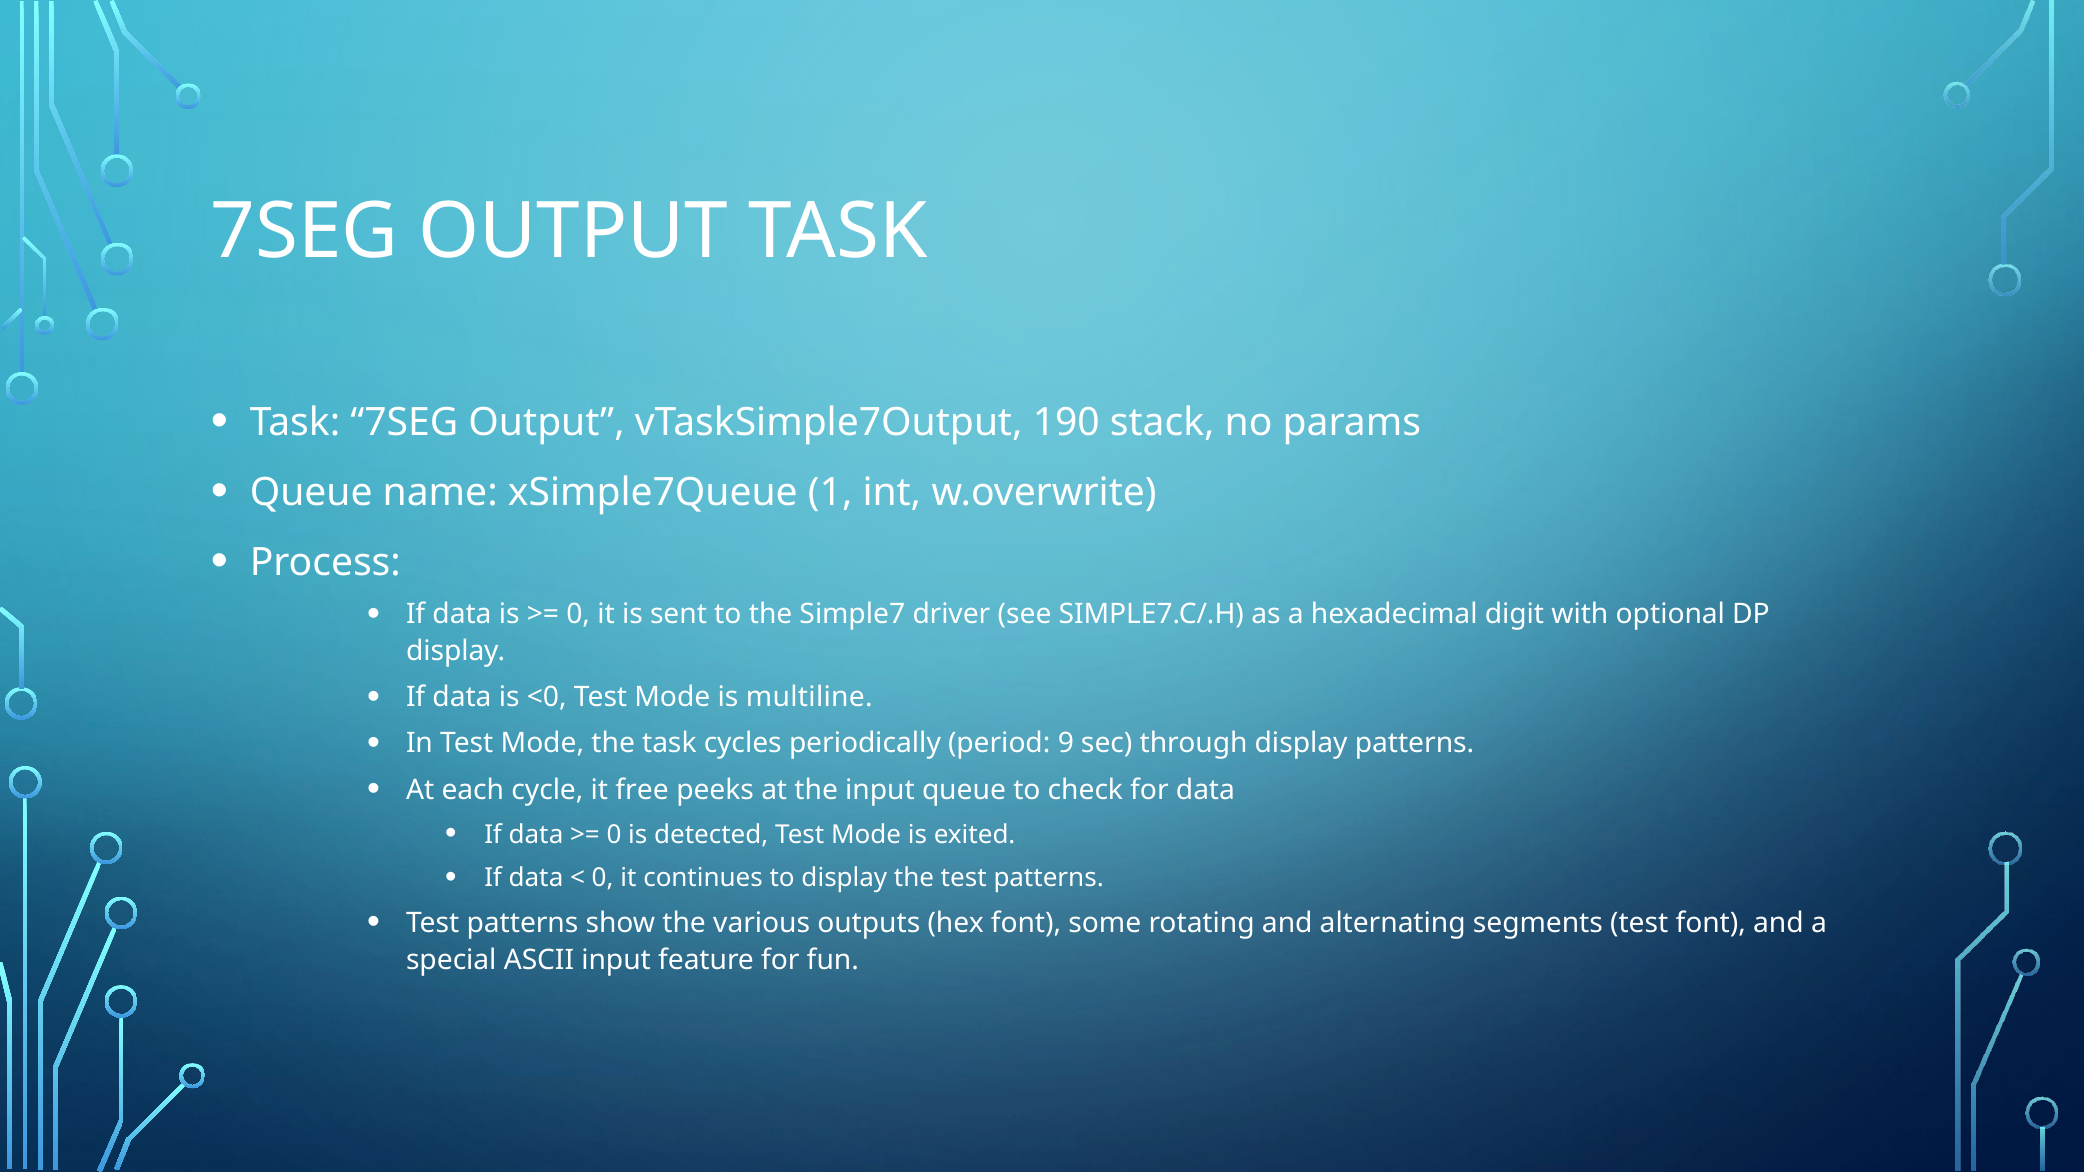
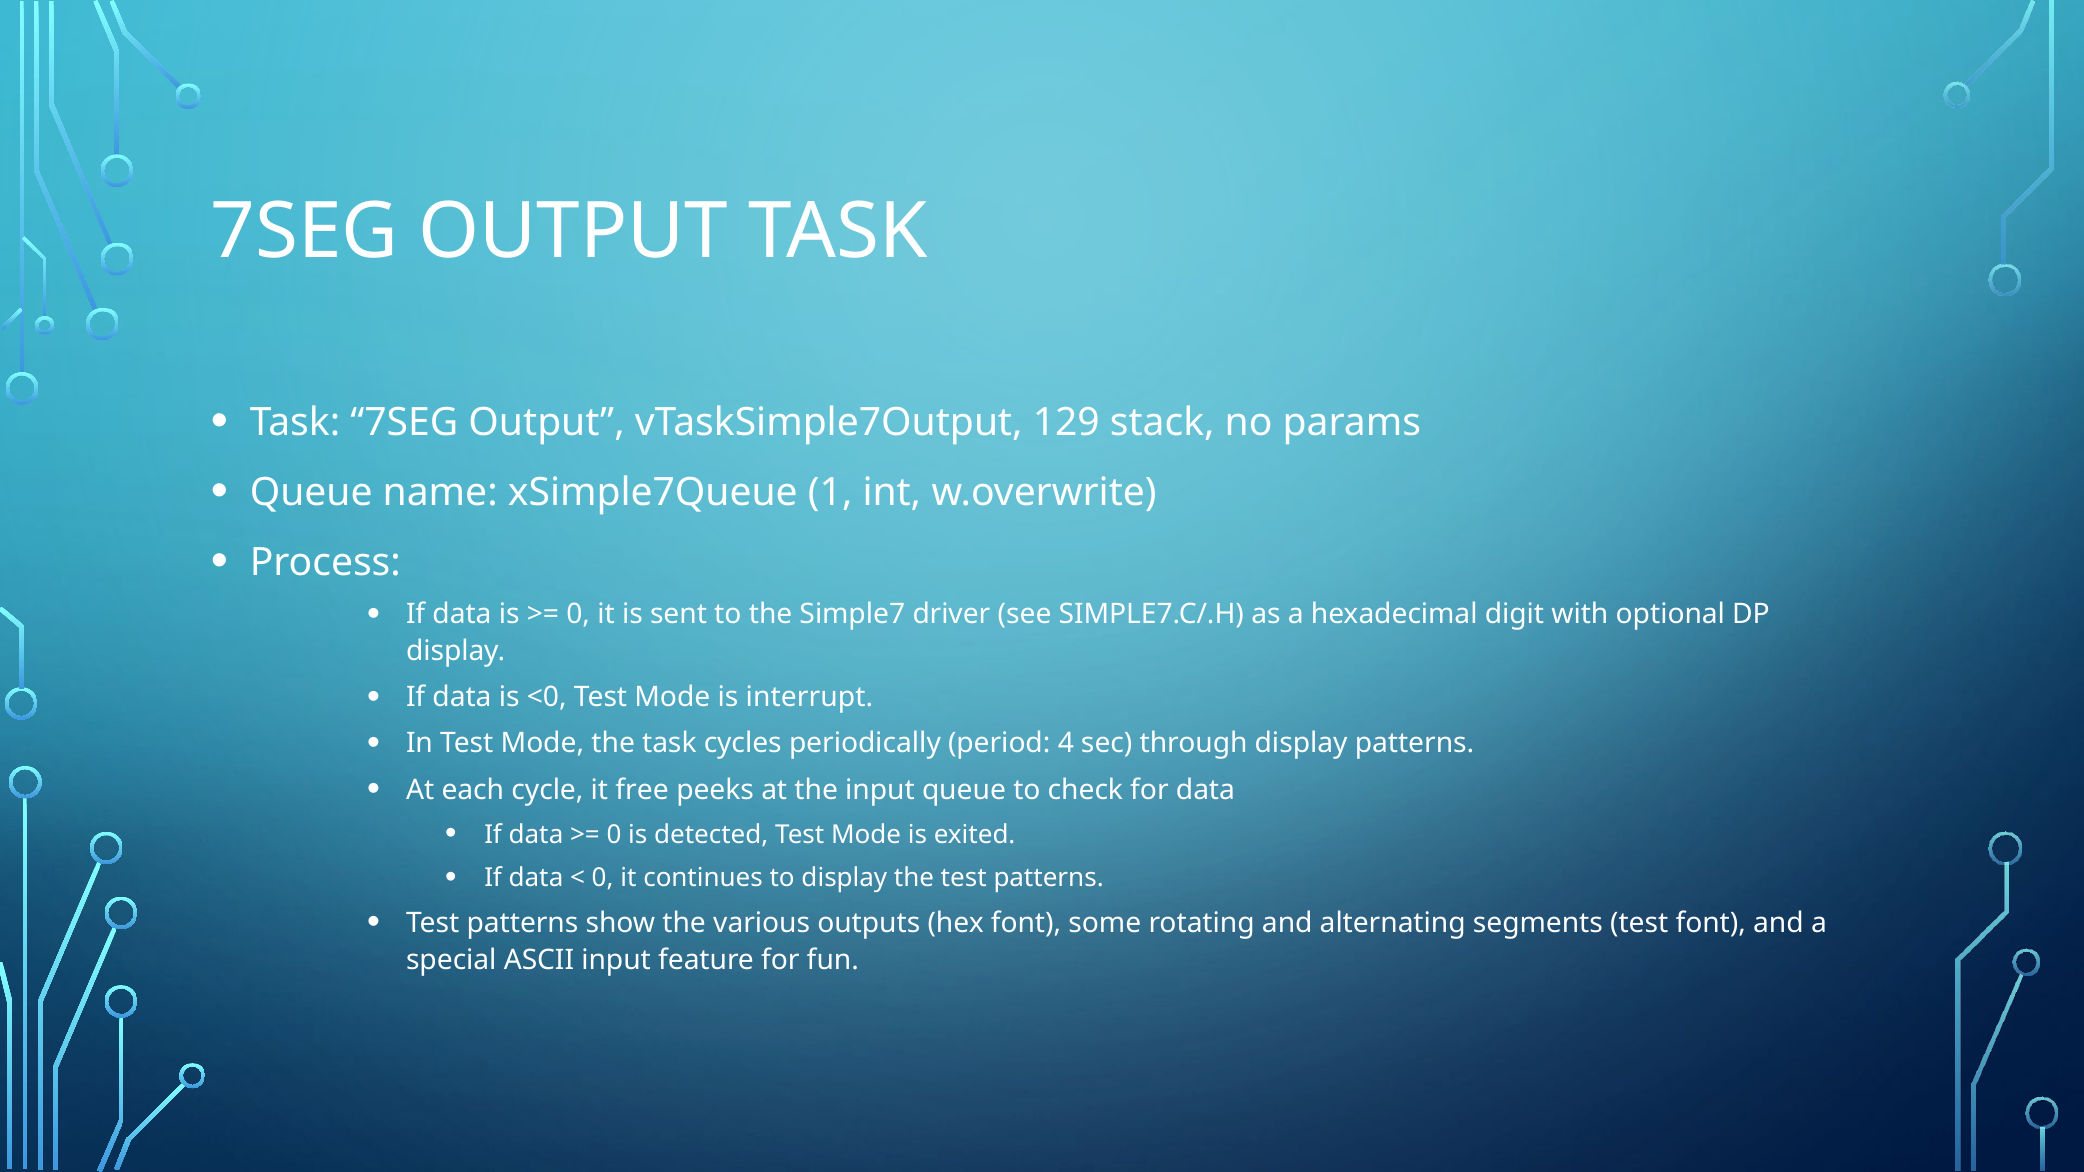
190: 190 -> 129 (1066, 422)
multiline: multiline -> interrupt (809, 697)
9: 9 -> 4 (1066, 744)
